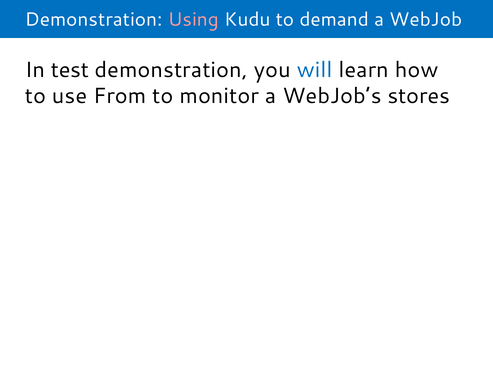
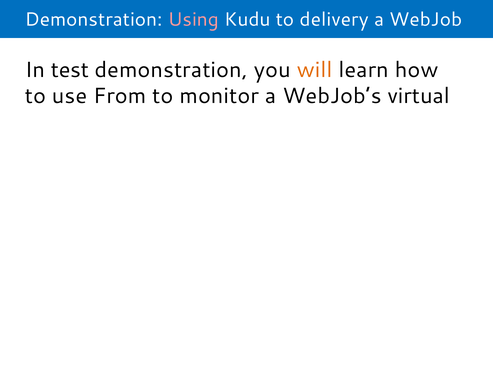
demand: demand -> delivery (334, 19)
will colour: blue -> orange (315, 70)
stores: stores -> virtual (419, 96)
